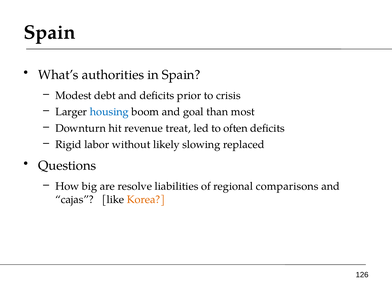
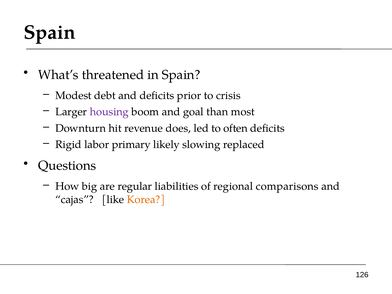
authorities: authorities -> threatened (113, 75)
housing colour: blue -> purple (109, 112)
treat: treat -> does (178, 128)
without: without -> primary (131, 145)
resolve: resolve -> regular (135, 186)
